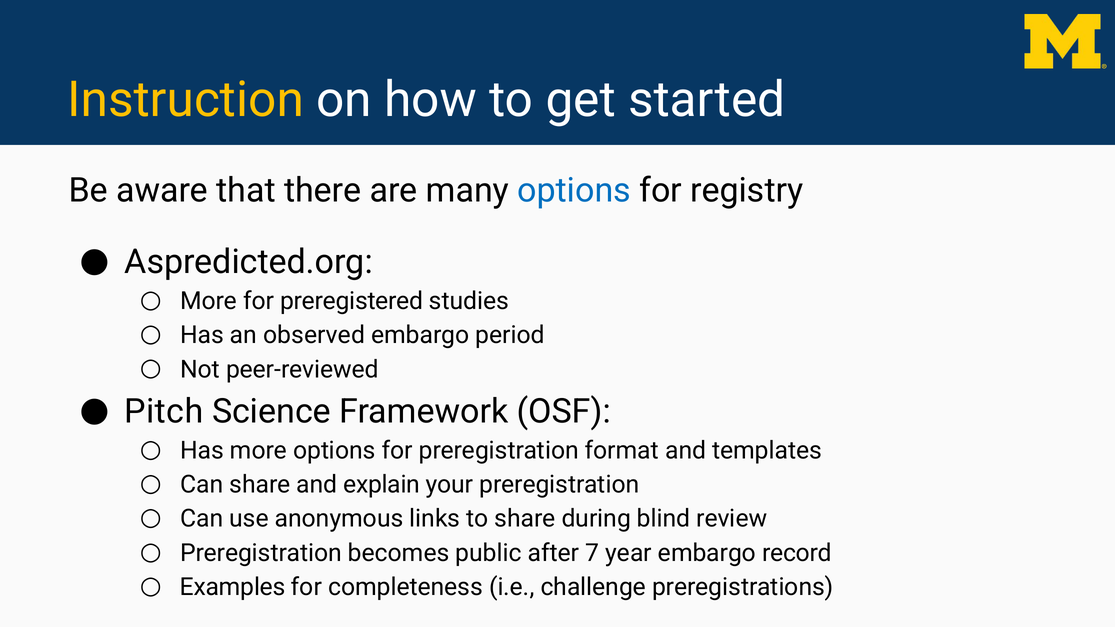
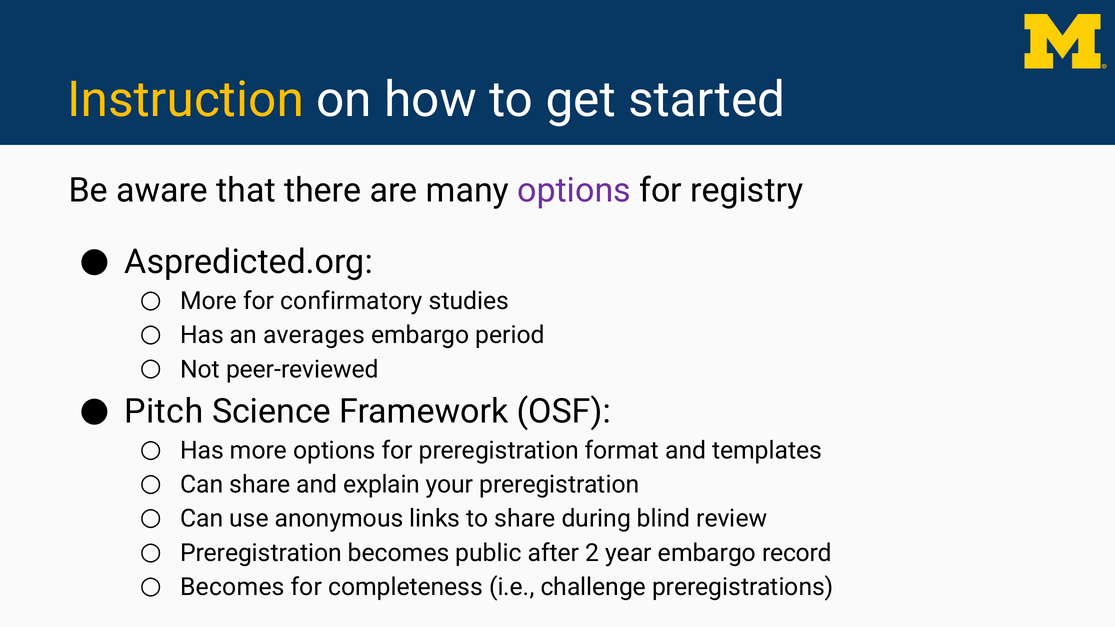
options colour: blue -> purple (574, 190)
preregistered: preregistered -> confirmatory (351, 301)
observed: observed -> averages (314, 335)
7: 7 -> 2 (592, 553)
Examples: Examples -> Becomes (232, 587)
